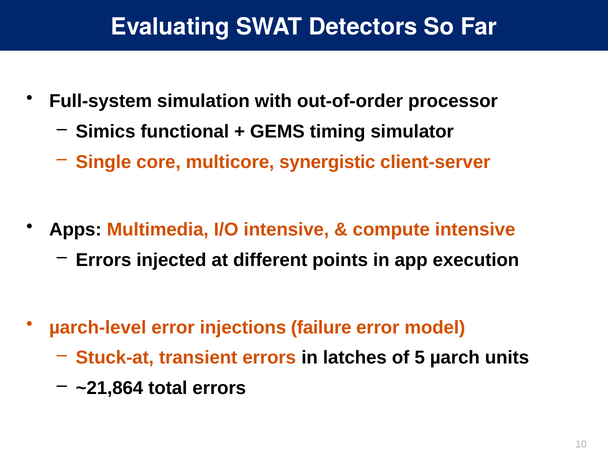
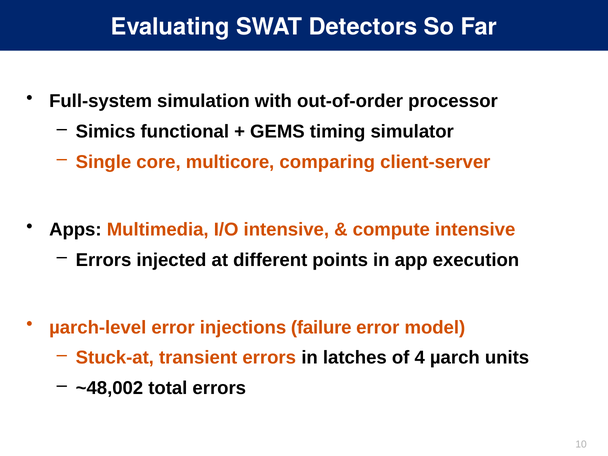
synergistic: synergistic -> comparing (327, 162)
5: 5 -> 4 (420, 358)
~21,864: ~21,864 -> ~48,002 (109, 388)
